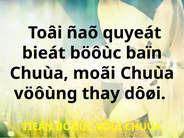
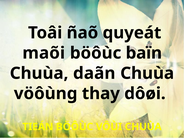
bieát: bieát -> maõi (44, 53)
moãi: moãi -> daãn (94, 73)
